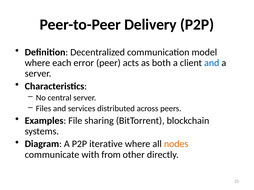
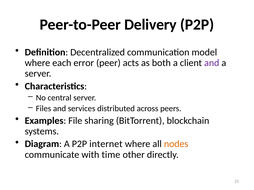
and colour: blue -> purple (212, 63)
iterative: iterative -> internet (106, 144)
from: from -> time (111, 155)
